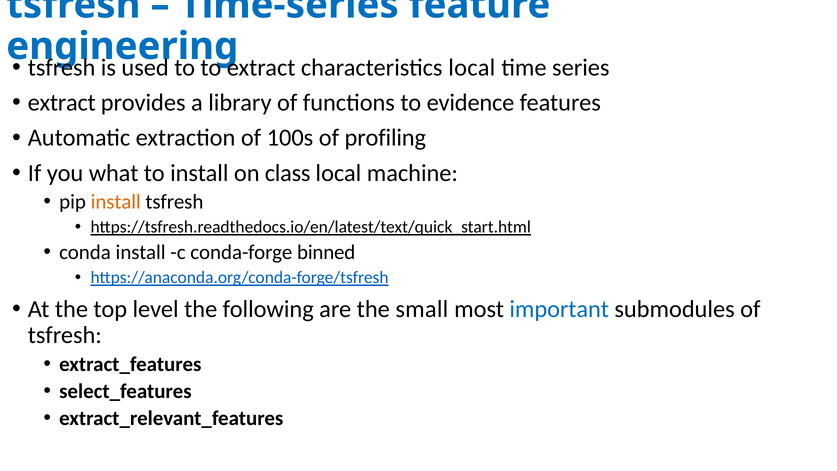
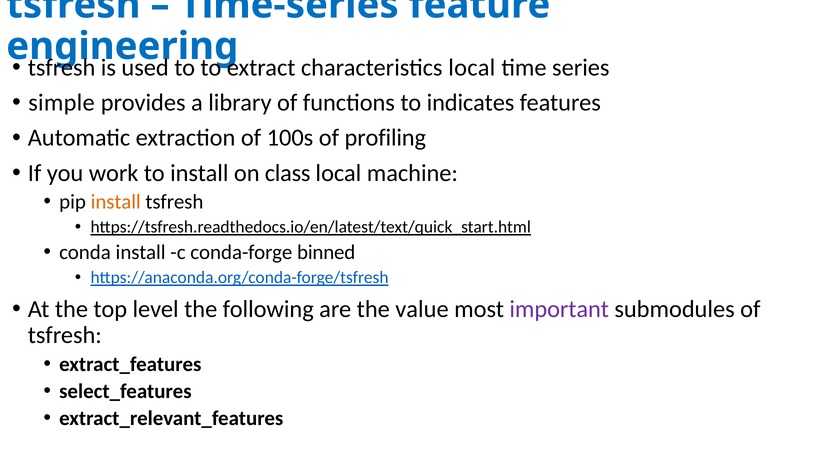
extract: extract -> simple (61, 103)
evidence: evidence -> indicates (470, 103)
what: what -> work (114, 173)
small: small -> value (422, 309)
important colour: blue -> purple (559, 309)
